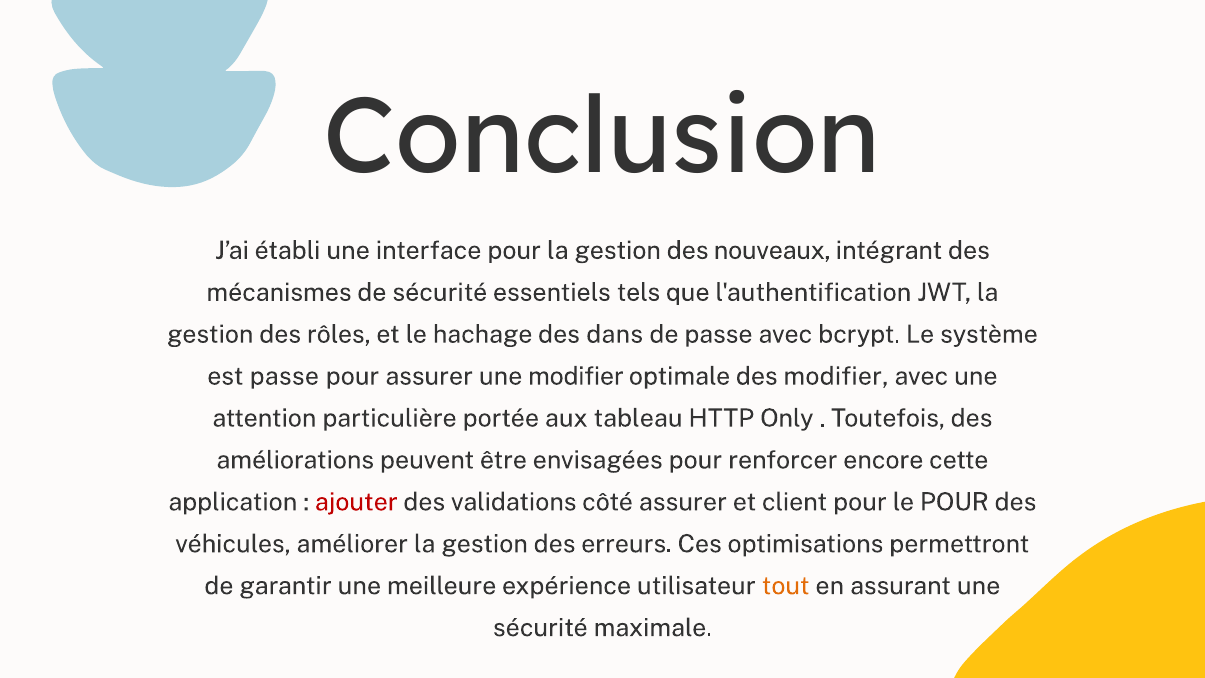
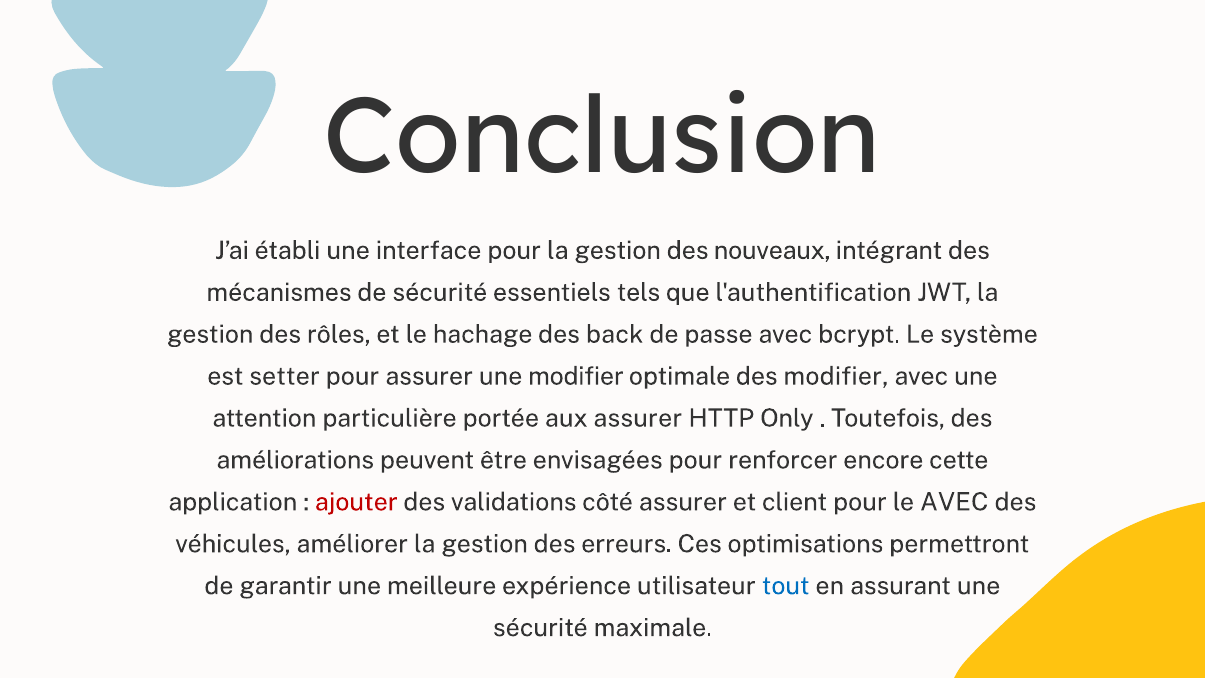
dans: dans -> back (615, 334)
est passe: passe -> setter (284, 376)
aux tableau: tableau -> assurer (638, 418)
le POUR: POUR -> AVEC (954, 502)
tout colour: orange -> blue (786, 586)
